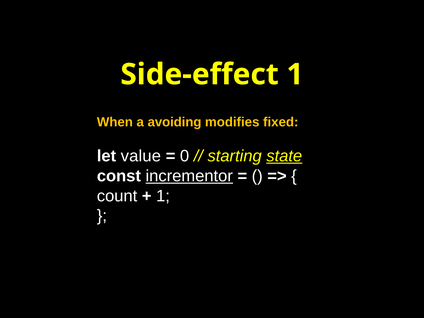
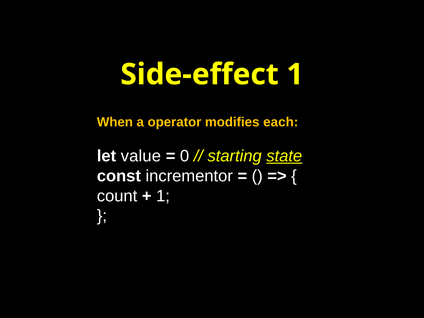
avoiding: avoiding -> operator (174, 122)
fixed: fixed -> each (281, 122)
incrementor underline: present -> none (189, 176)
